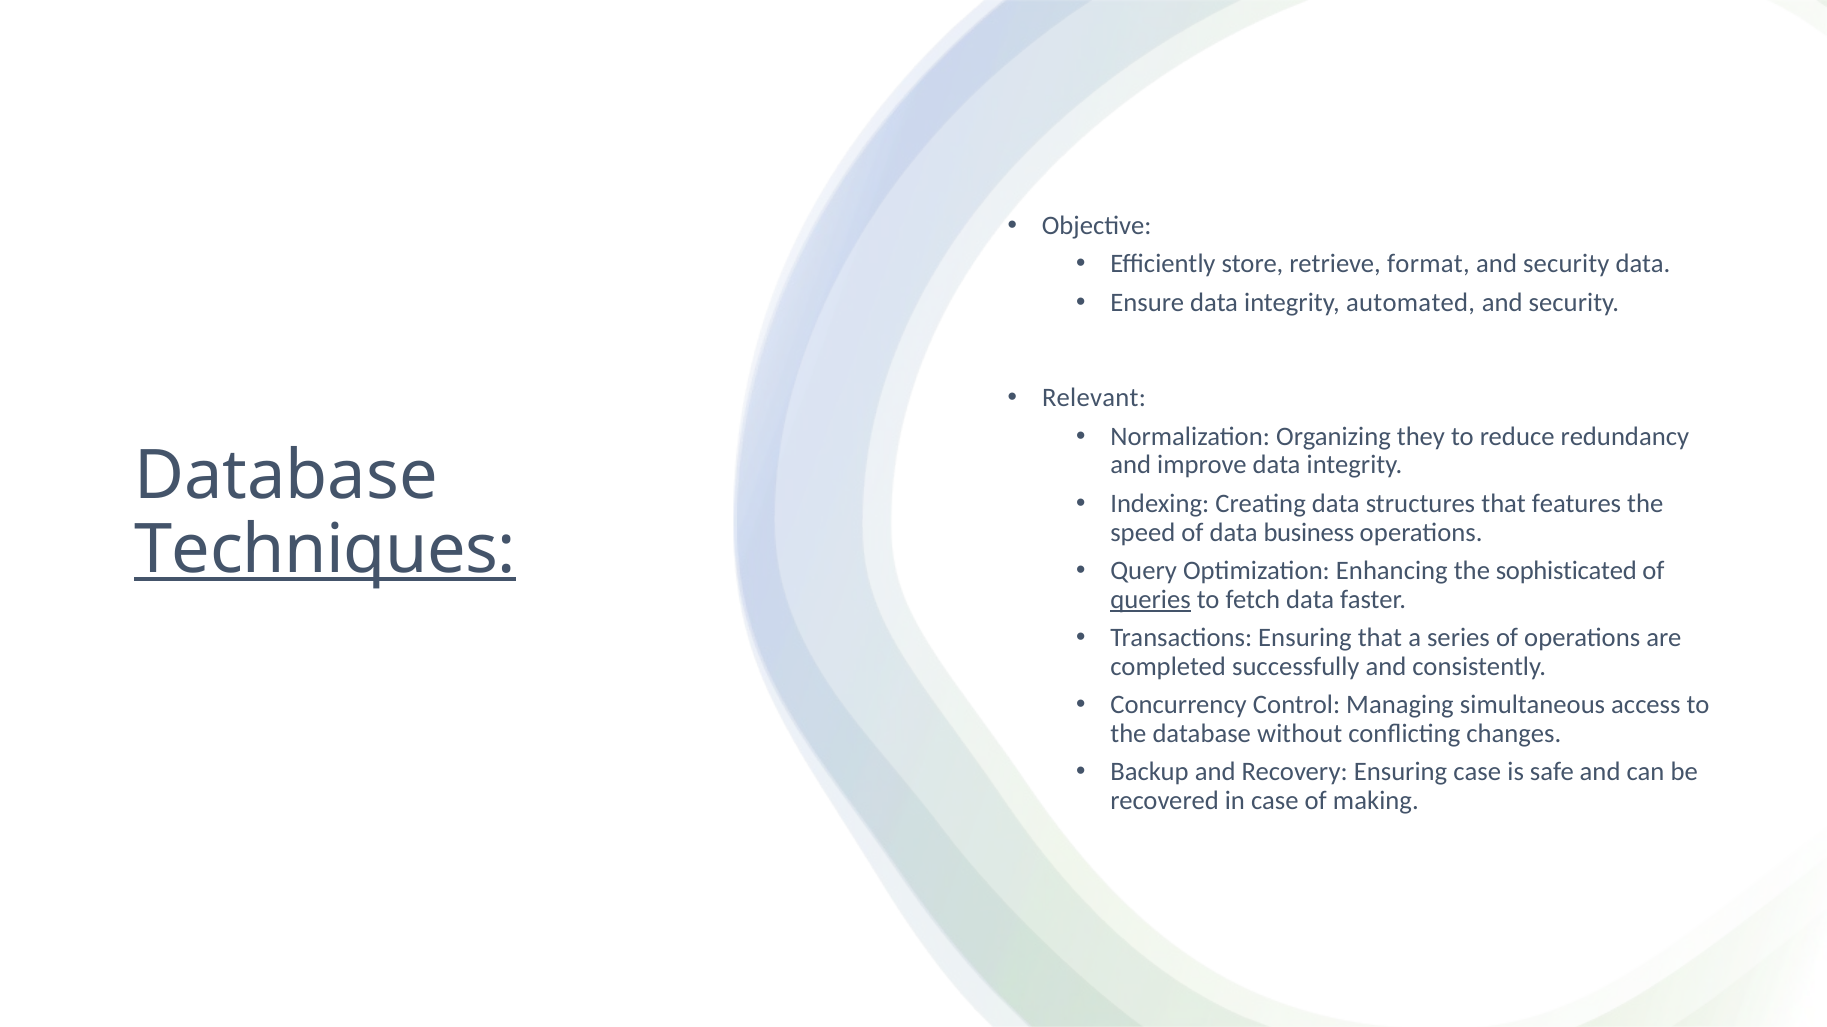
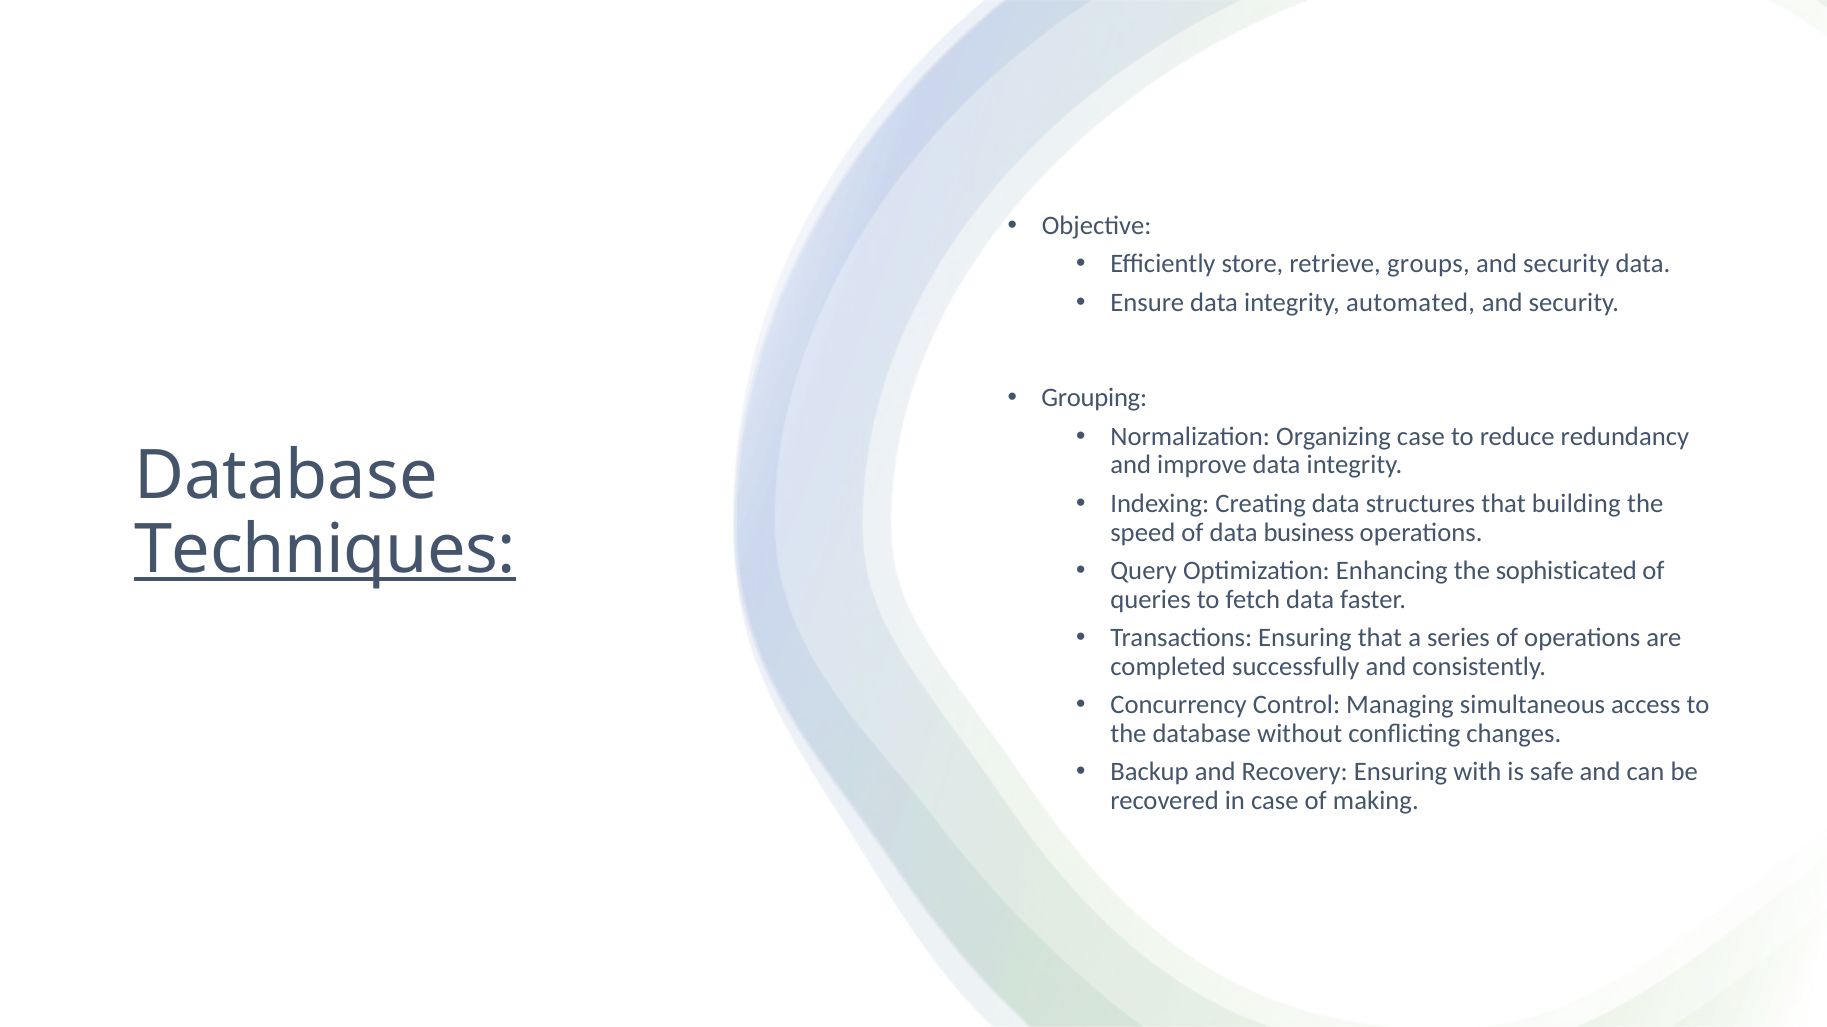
format: format -> groups (1428, 264)
Relevant: Relevant -> Grouping (1094, 398)
Organizing they: they -> case (1421, 437)
features: features -> building (1576, 504)
queries underline: present -> none (1151, 600)
Ensuring case: case -> with (1477, 773)
